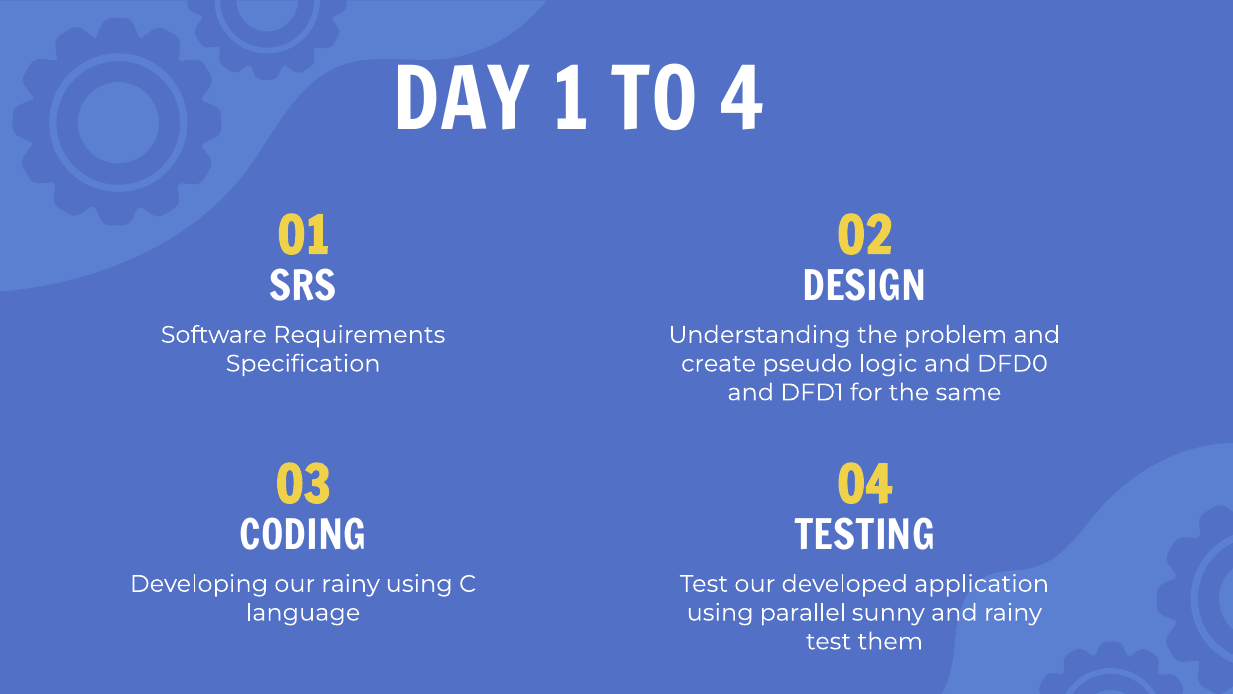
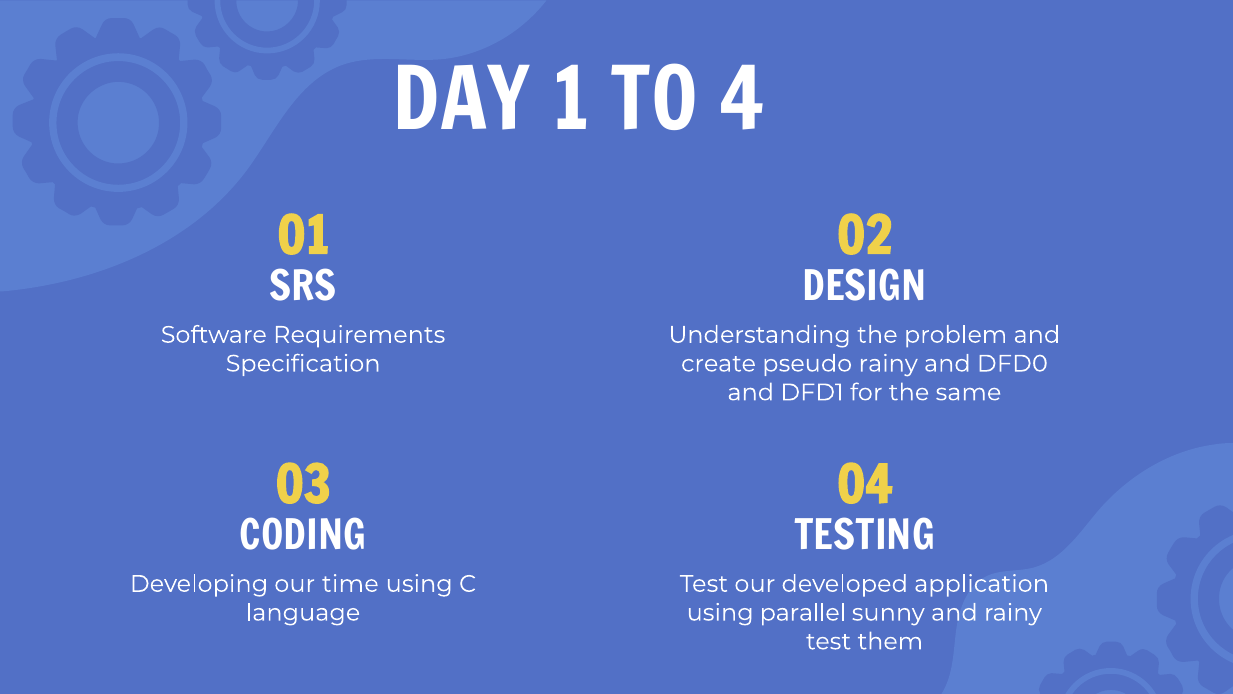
pseudo logic: logic -> rainy (888, 363)
our rainy: rainy -> time (350, 584)
